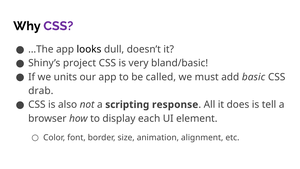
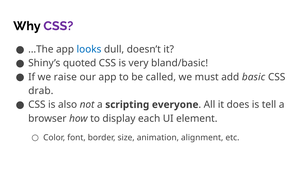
looks colour: black -> blue (89, 49)
project: project -> quoted (80, 63)
units: units -> raise (65, 77)
response: response -> everyone (175, 104)
